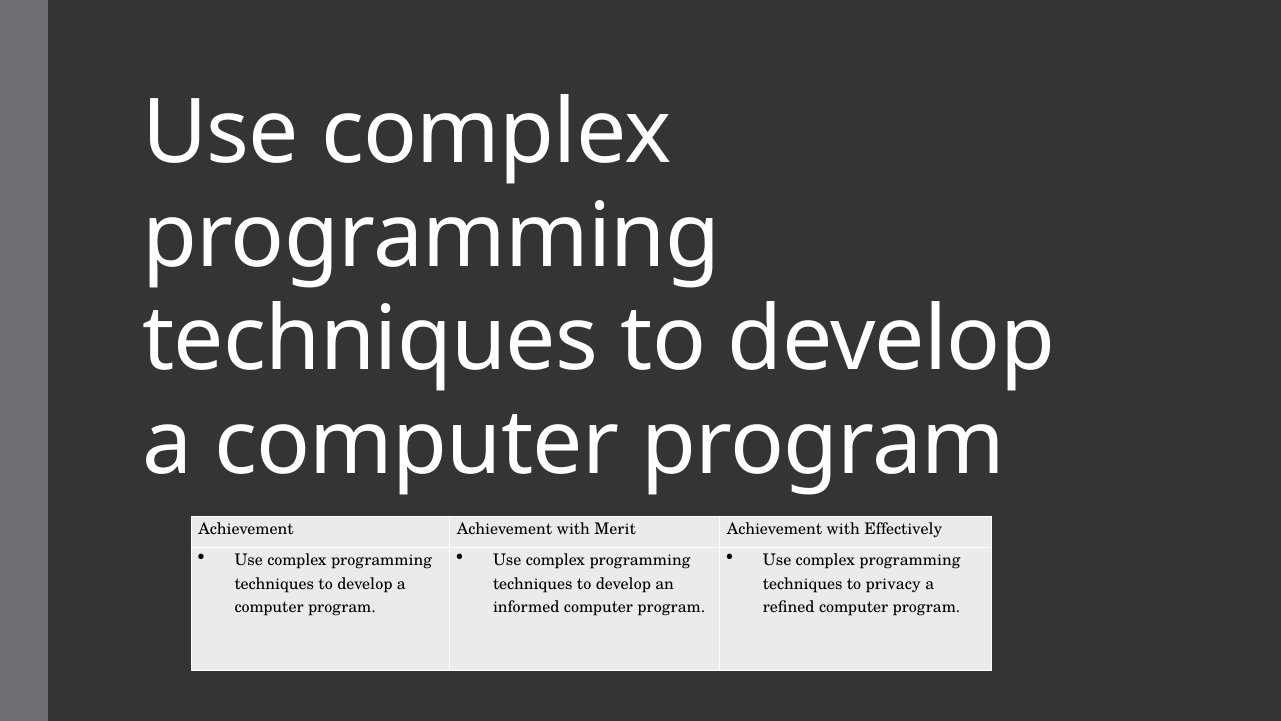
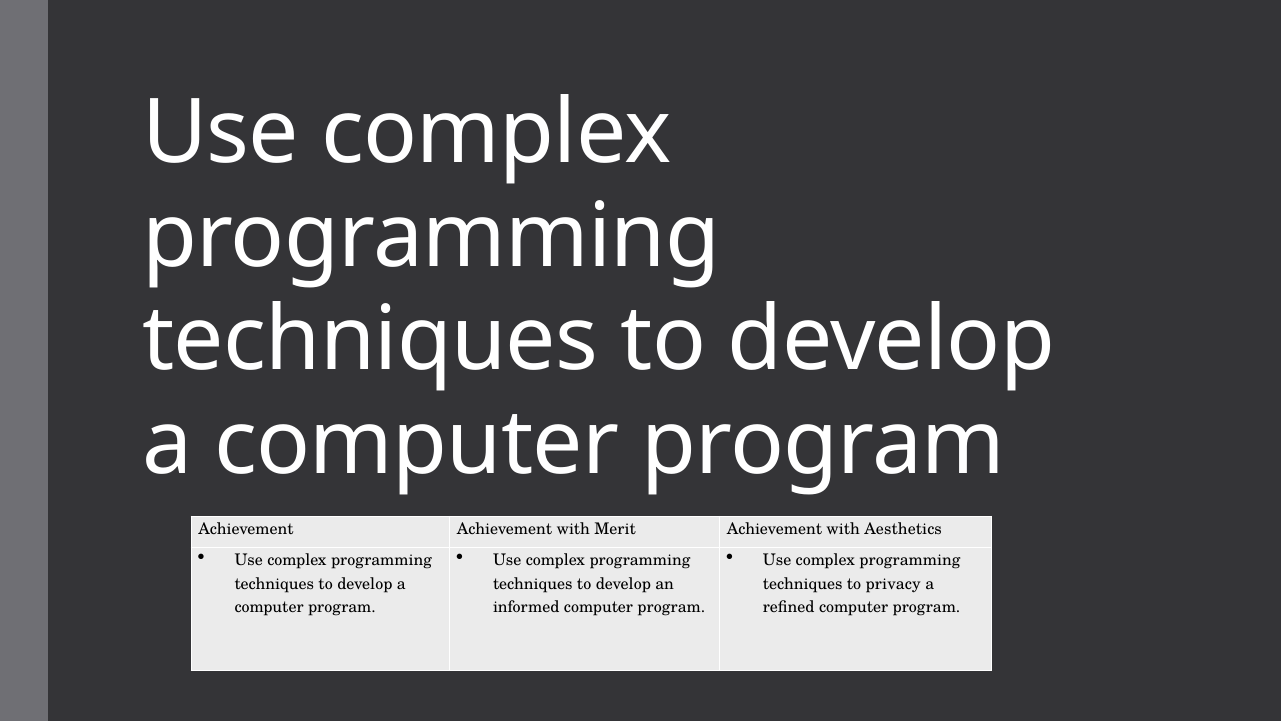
Effectively: Effectively -> Aesthetics (903, 529)
